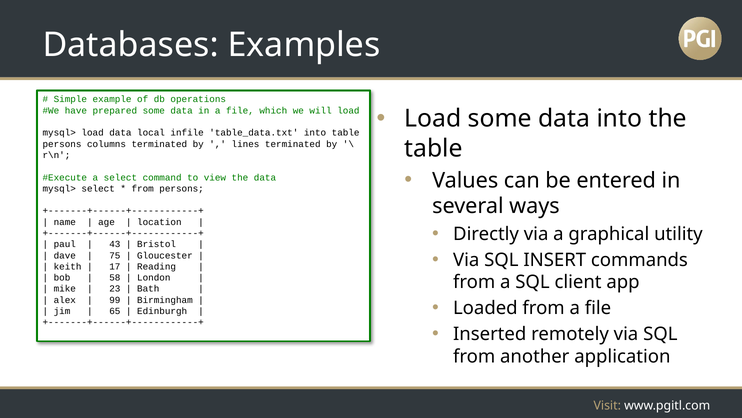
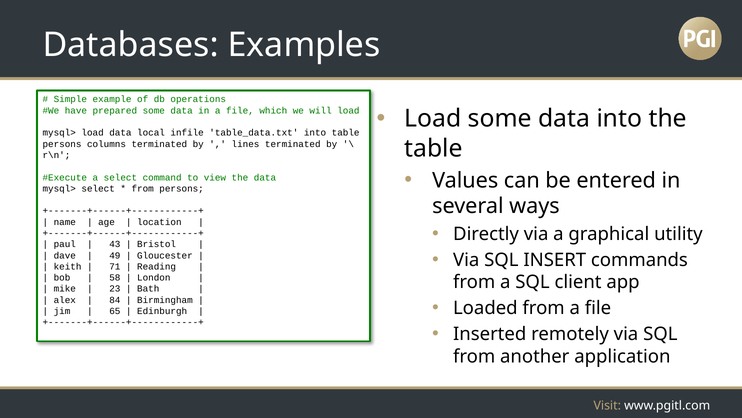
75: 75 -> 49 (115, 255)
17: 17 -> 71 (115, 266)
99: 99 -> 84 (115, 300)
